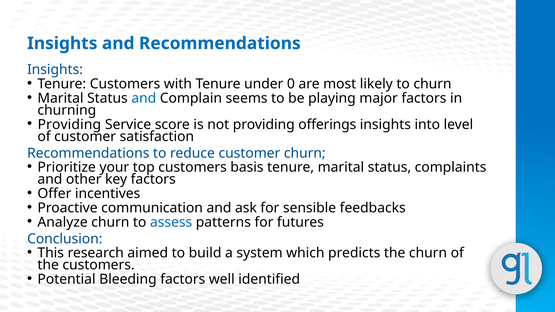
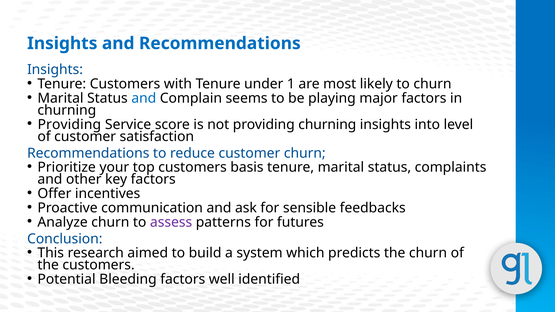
0: 0 -> 1 (291, 84)
providing offerings: offerings -> churning (327, 125)
assess colour: blue -> purple (171, 222)
